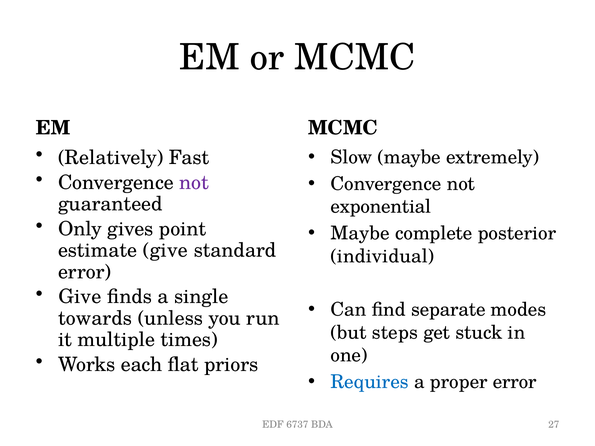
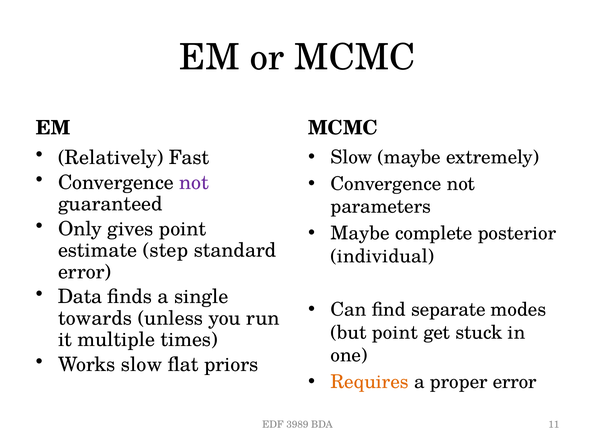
exponential: exponential -> parameters (381, 207)
estimate give: give -> step (165, 251)
Give: Give -> Data (80, 297)
but steps: steps -> point (395, 333)
Works each: each -> slow (142, 365)
Requires colour: blue -> orange (370, 382)
6737: 6737 -> 3989 (297, 425)
27: 27 -> 11 (554, 425)
